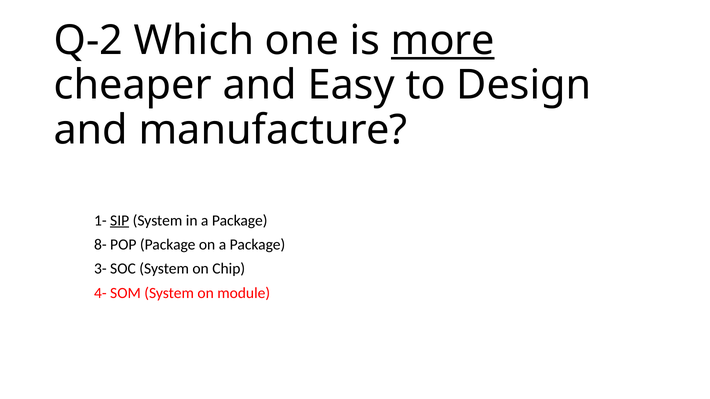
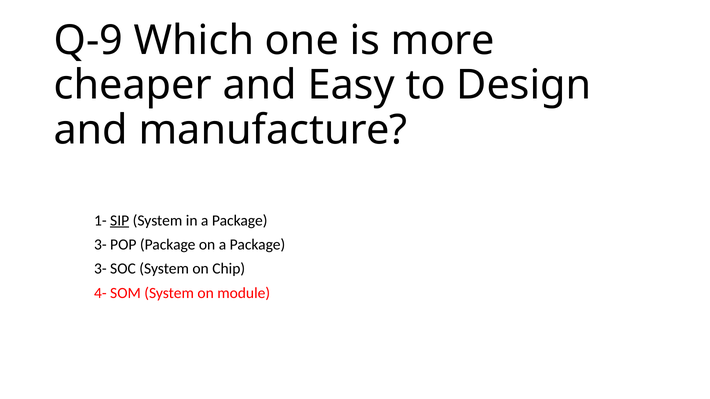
Q-2: Q-2 -> Q-9 (88, 41)
more underline: present -> none (443, 41)
8-: 8- -> 3- (100, 245)
